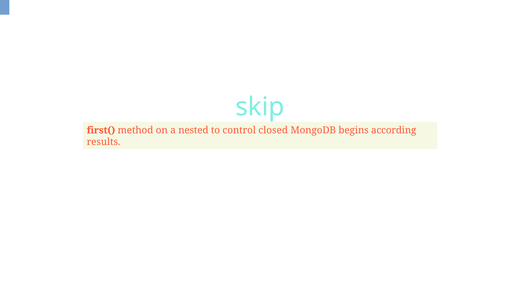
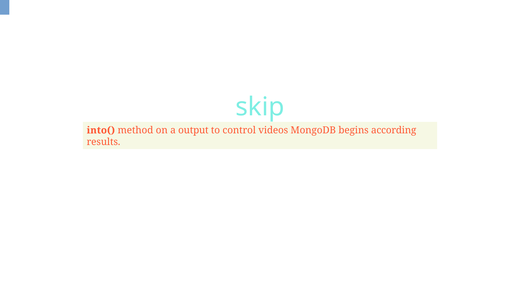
first(: first( -> into( (101, 131)
nested: nested -> output (193, 131)
closed: closed -> videos (273, 131)
